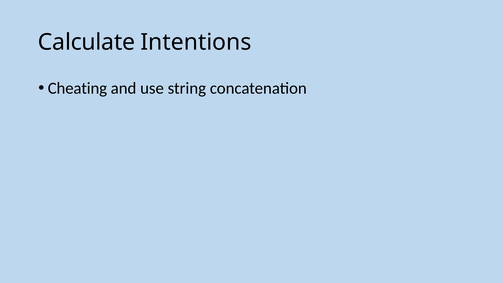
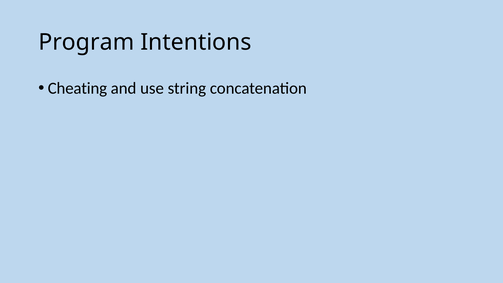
Calculate: Calculate -> Program (86, 42)
